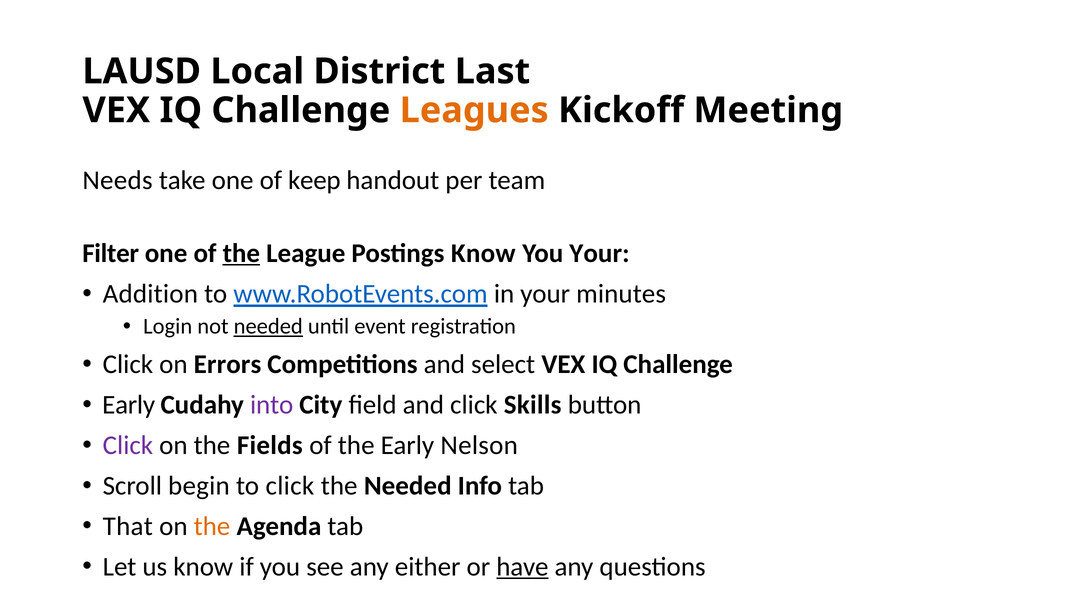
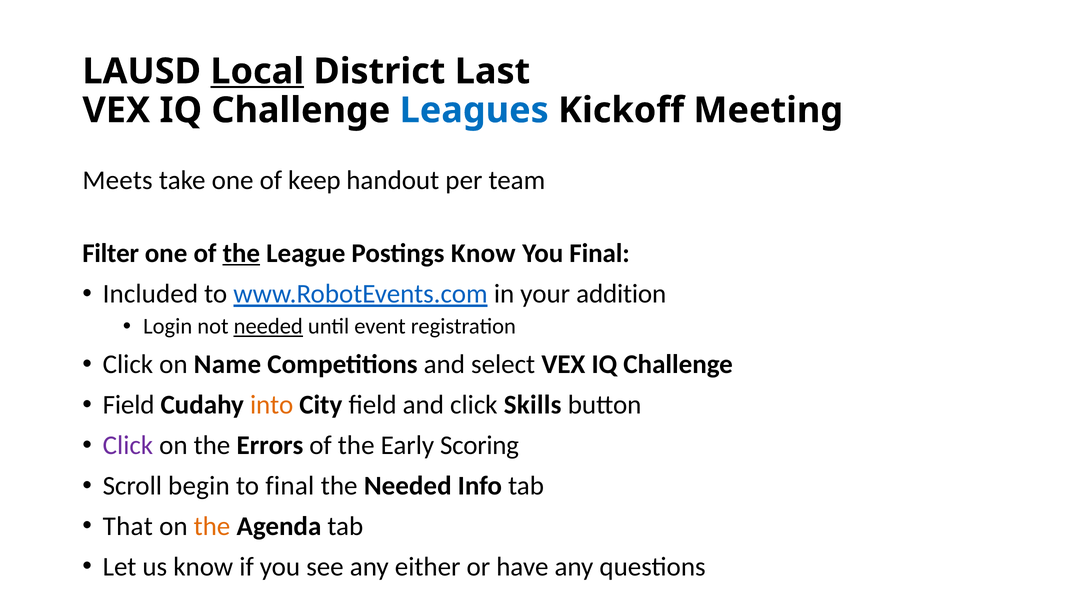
Local underline: none -> present (257, 71)
Leagues colour: orange -> blue (474, 110)
Needs: Needs -> Meets (118, 180)
You Your: Your -> Final (600, 253)
Addition: Addition -> Included (150, 294)
minutes: minutes -> addition (621, 294)
Errors: Errors -> Name (227, 365)
Early: Early -> Field (129, 405)
into colour: purple -> orange (272, 405)
Fields: Fields -> Errors (270, 445)
Nelson: Nelson -> Scoring (479, 445)
to click: click -> final (290, 486)
have underline: present -> none (522, 567)
